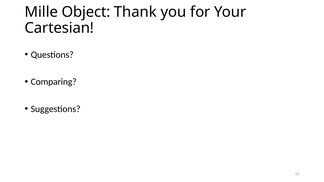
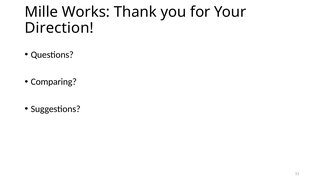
Object: Object -> Works (86, 12)
Cartesian: Cartesian -> Direction (59, 28)
